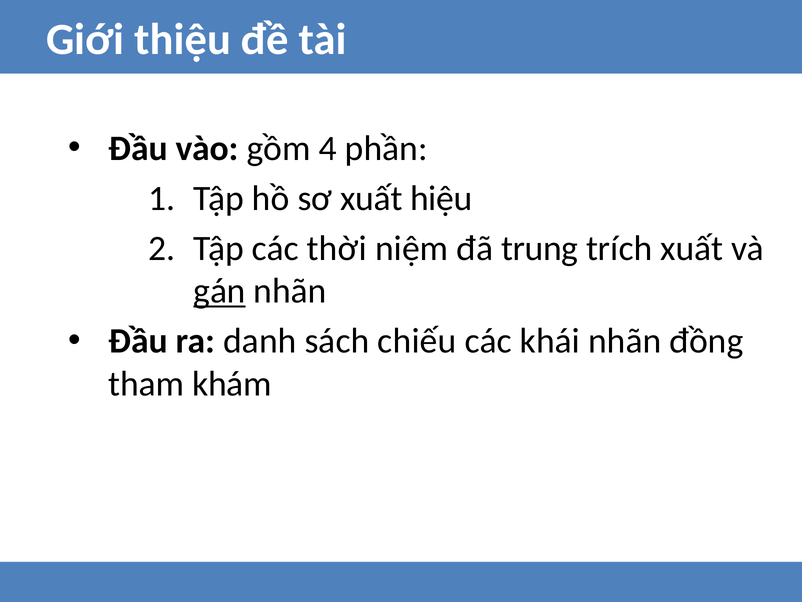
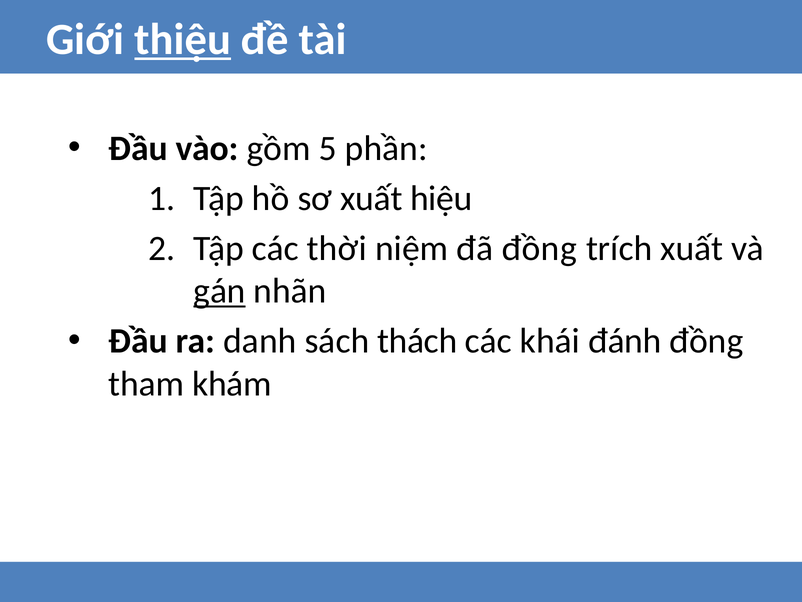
thiệu underline: none -> present (183, 40)
4: 4 -> 5 (328, 148)
đã trung: trung -> đồng (539, 248)
chiếu: chiếu -> thách (417, 341)
khái nhãn: nhãn -> đánh (625, 341)
